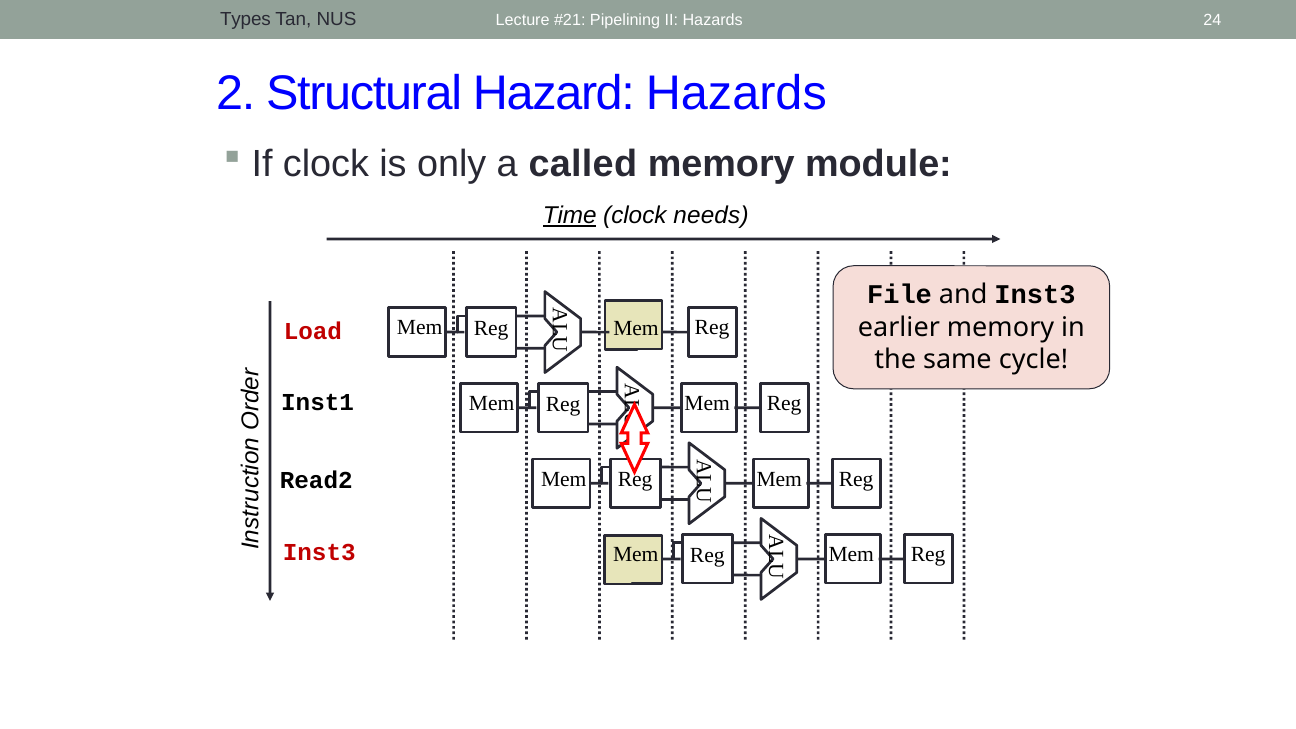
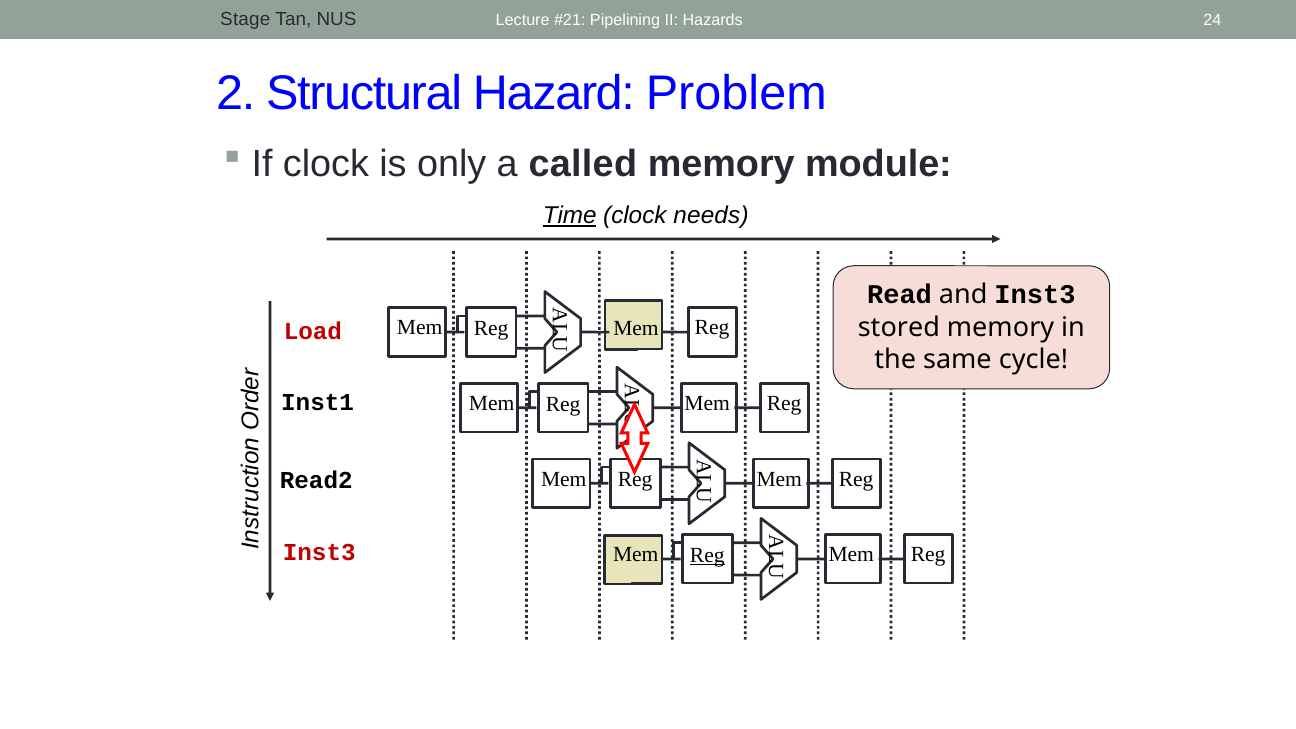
Types: Types -> Stage (245, 19)
Hazard Hazards: Hazards -> Problem (736, 93)
File: File -> Read (900, 295)
earlier: earlier -> stored (899, 327)
Reg underline: none -> present (707, 555)
